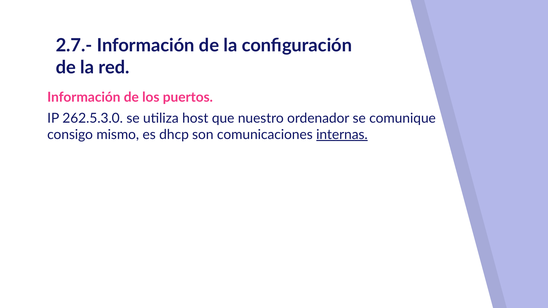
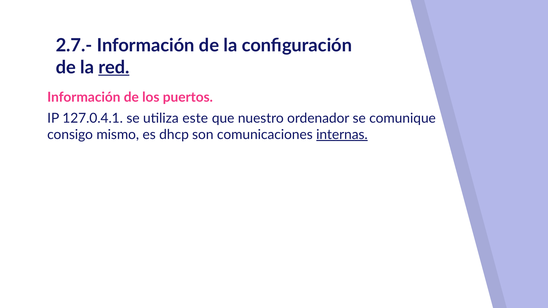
red underline: none -> present (114, 67)
262.5.3.0: 262.5.3.0 -> 127.0.4.1 (93, 118)
host: host -> este (195, 118)
